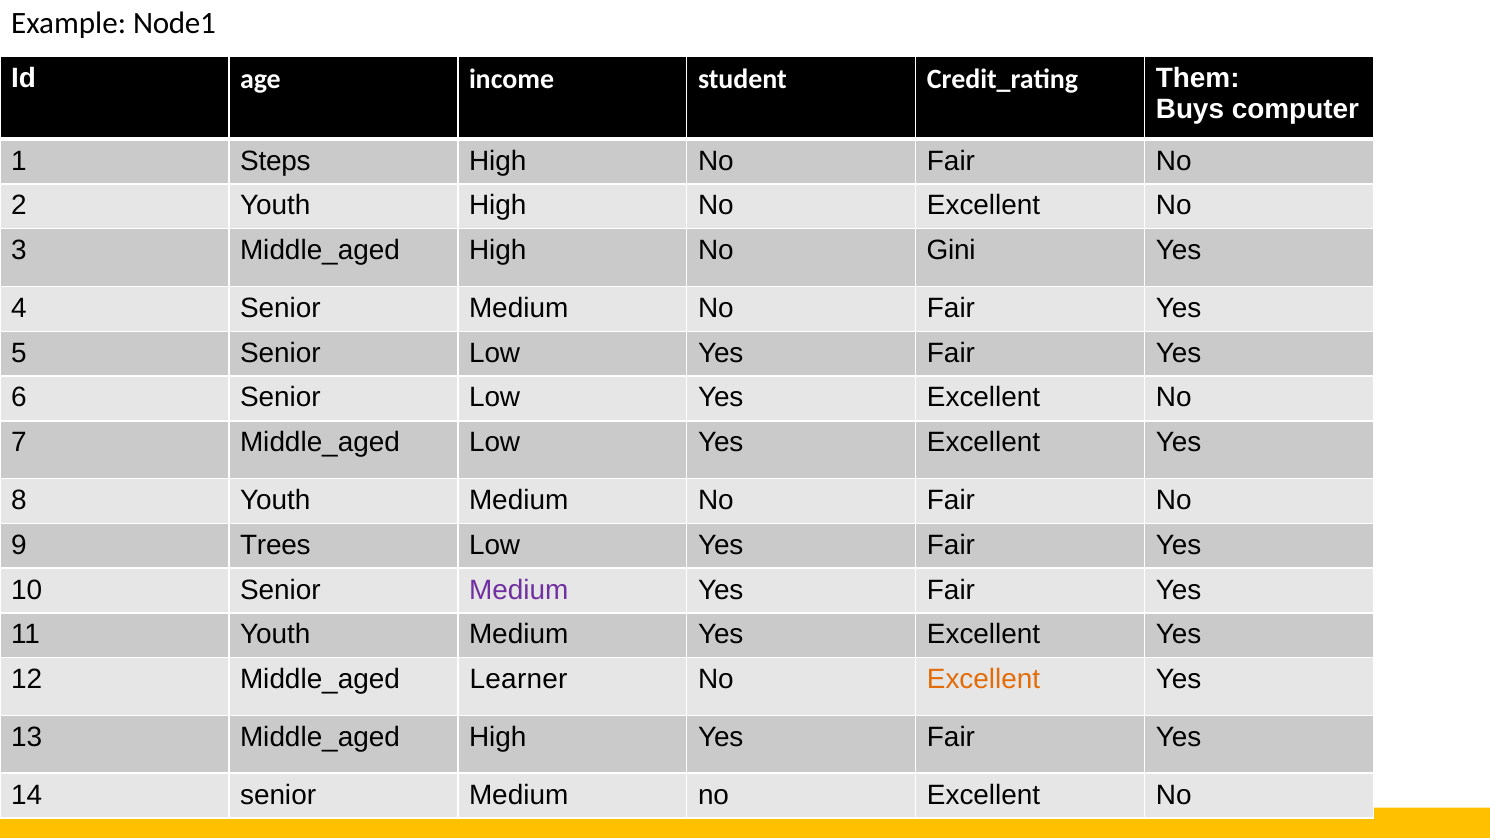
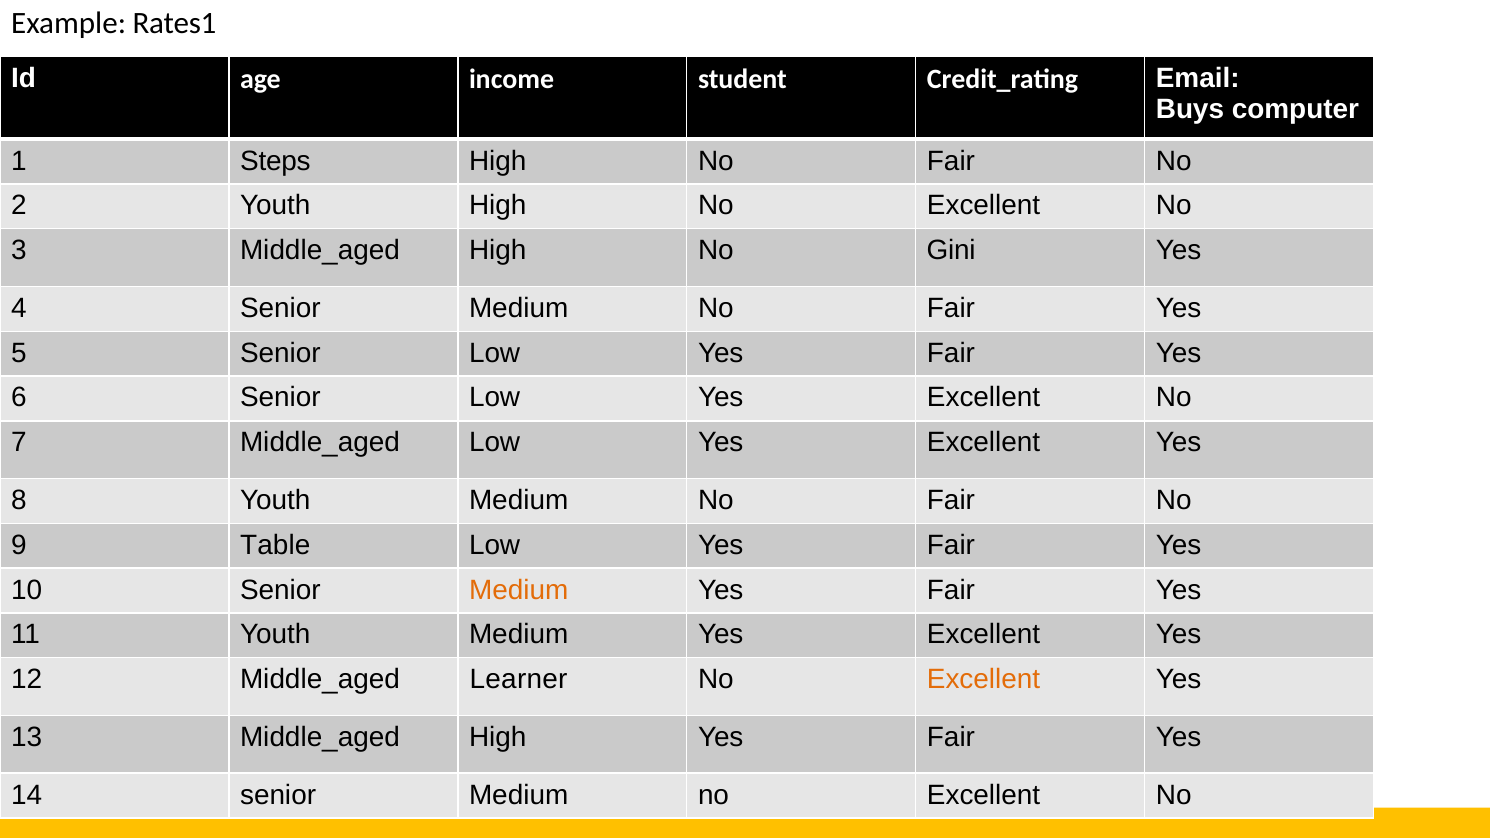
Node1: Node1 -> Rates1 (174, 23)
Them: Them -> Email (1198, 78)
Trees: Trees -> Table (275, 545)
Medium colour: purple -> orange (519, 590)
